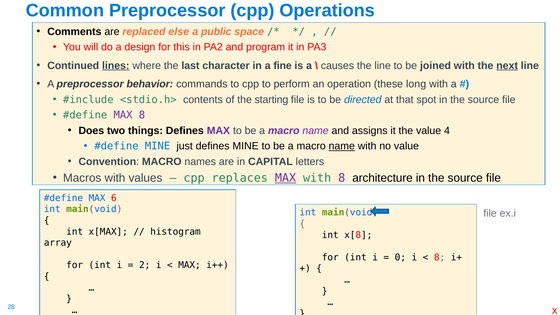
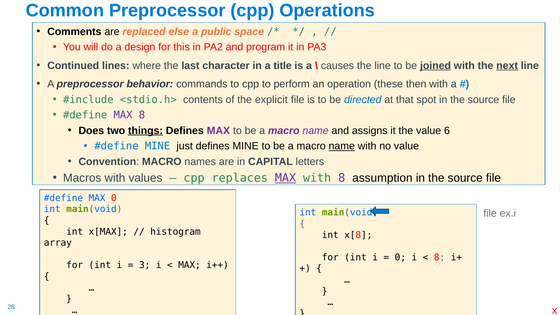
lines underline: present -> none (116, 66)
fine: fine -> title (283, 66)
joined underline: none -> present (435, 66)
long: long -> then (416, 84)
starting: starting -> explicit (271, 100)
things underline: none -> present (145, 131)
4: 4 -> 6 (447, 131)
architecture: architecture -> assumption (382, 178)
MAX 6: 6 -> 0 (114, 198)
2: 2 -> 3 (145, 265)
